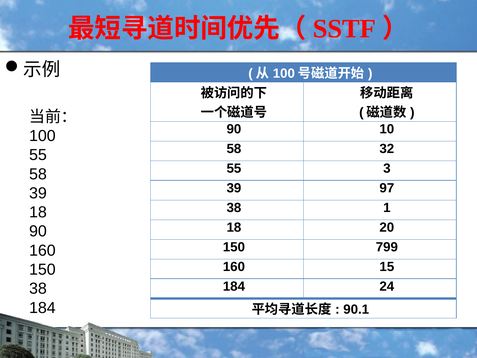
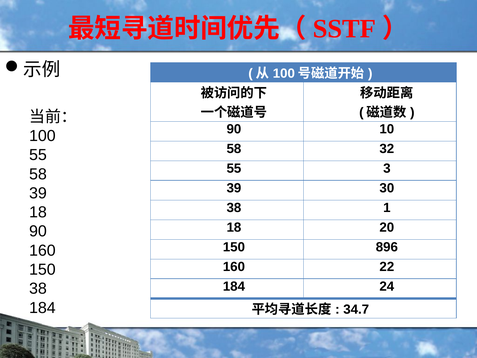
97: 97 -> 30 (387, 188)
799: 799 -> 896 (387, 247)
15: 15 -> 22 (387, 267)
90.1: 90.1 -> 34.7 (356, 309)
